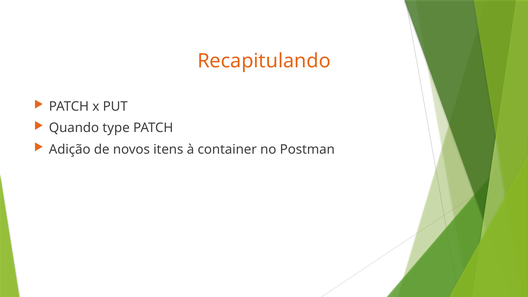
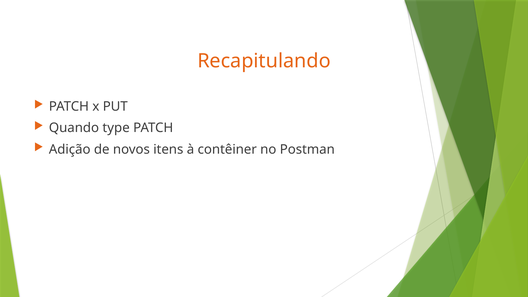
container: container -> contêiner (227, 149)
